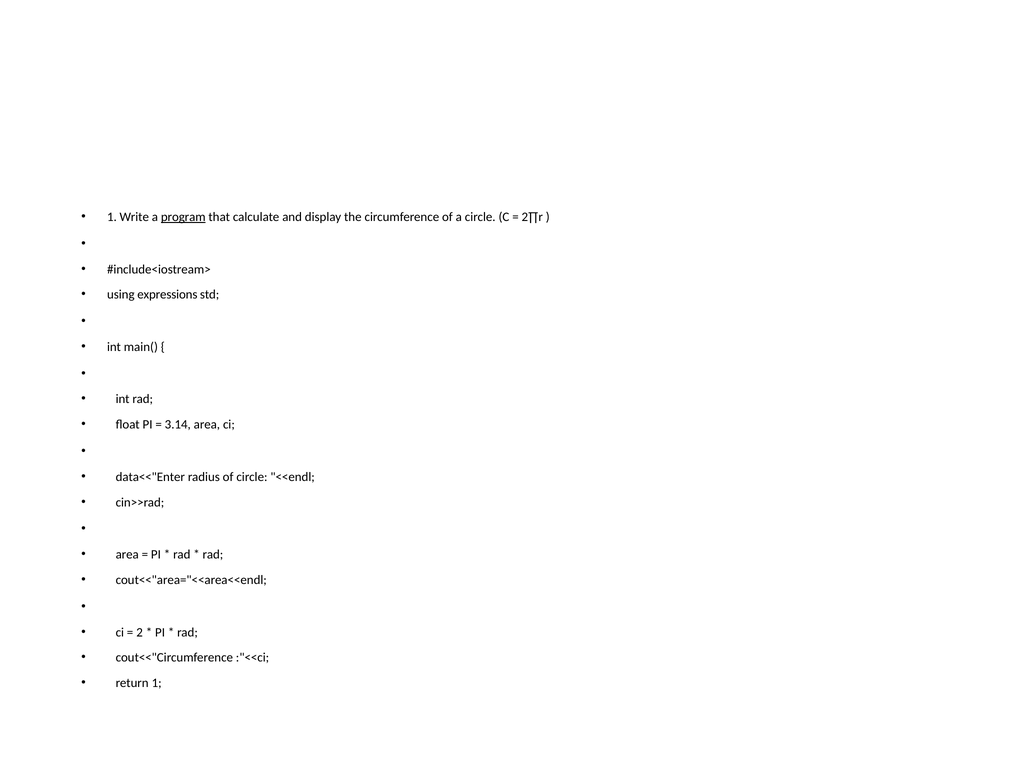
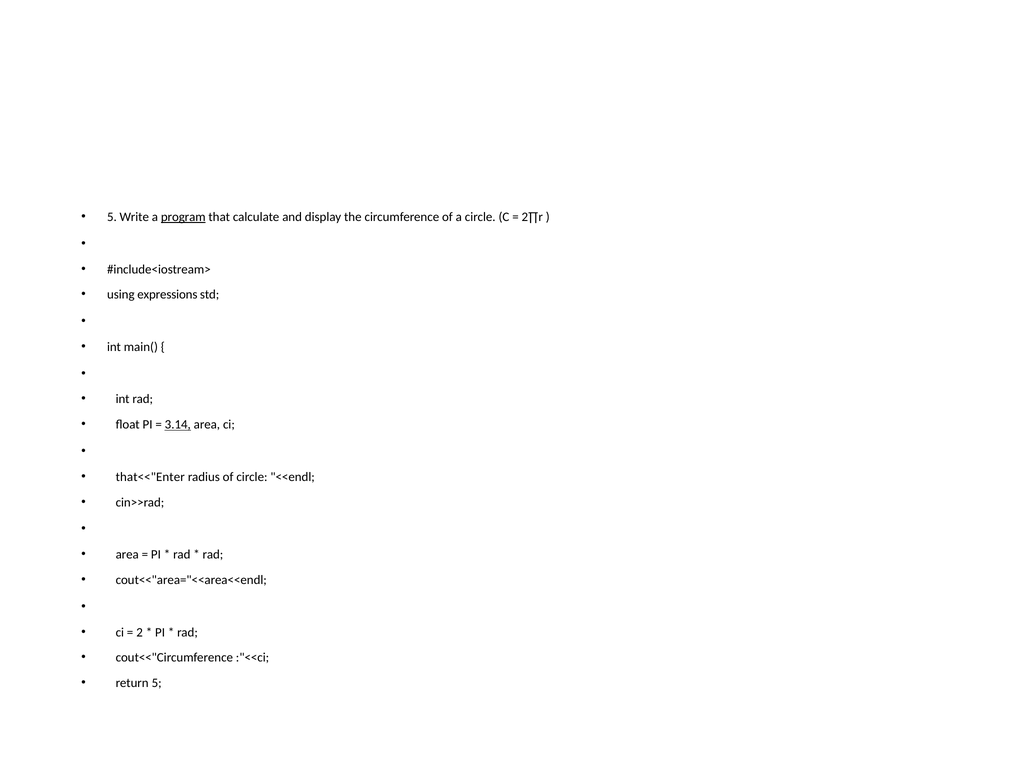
1: 1 -> 5 (112, 217)
3.14 underline: none -> present (178, 425)
data<<"Enter: data<<"Enter -> that<<"Enter (150, 477)
return 1: 1 -> 5 (157, 683)
